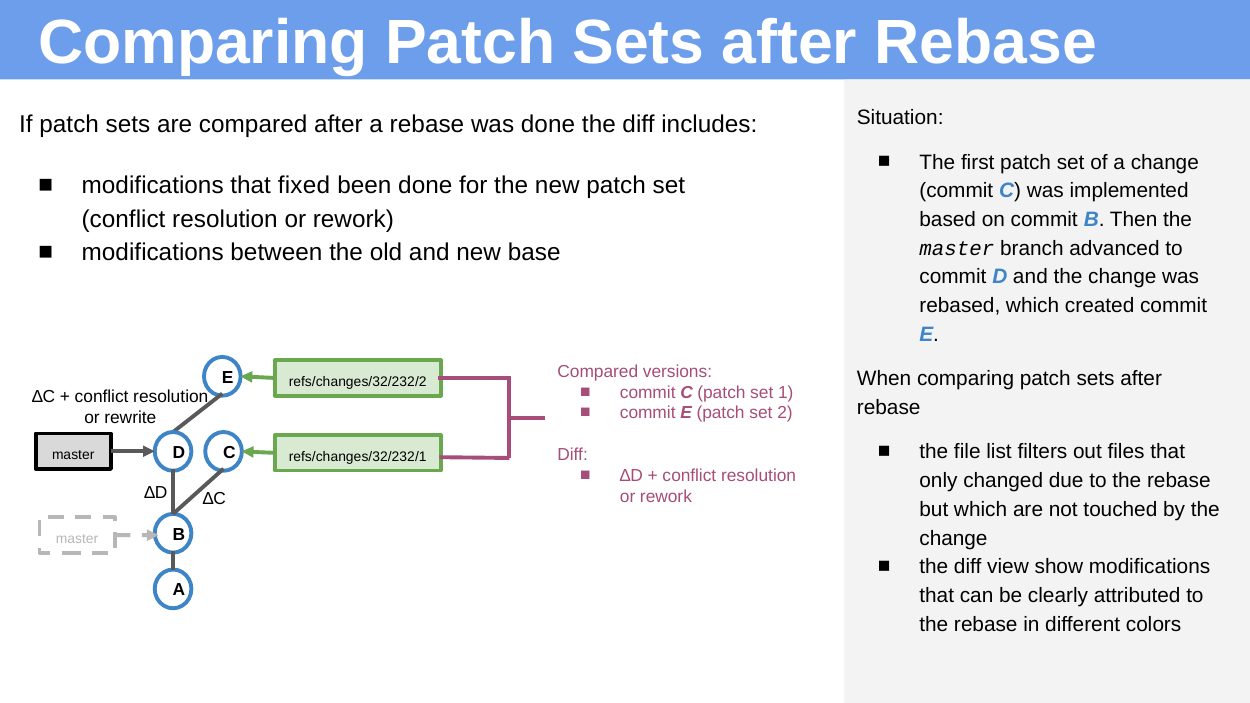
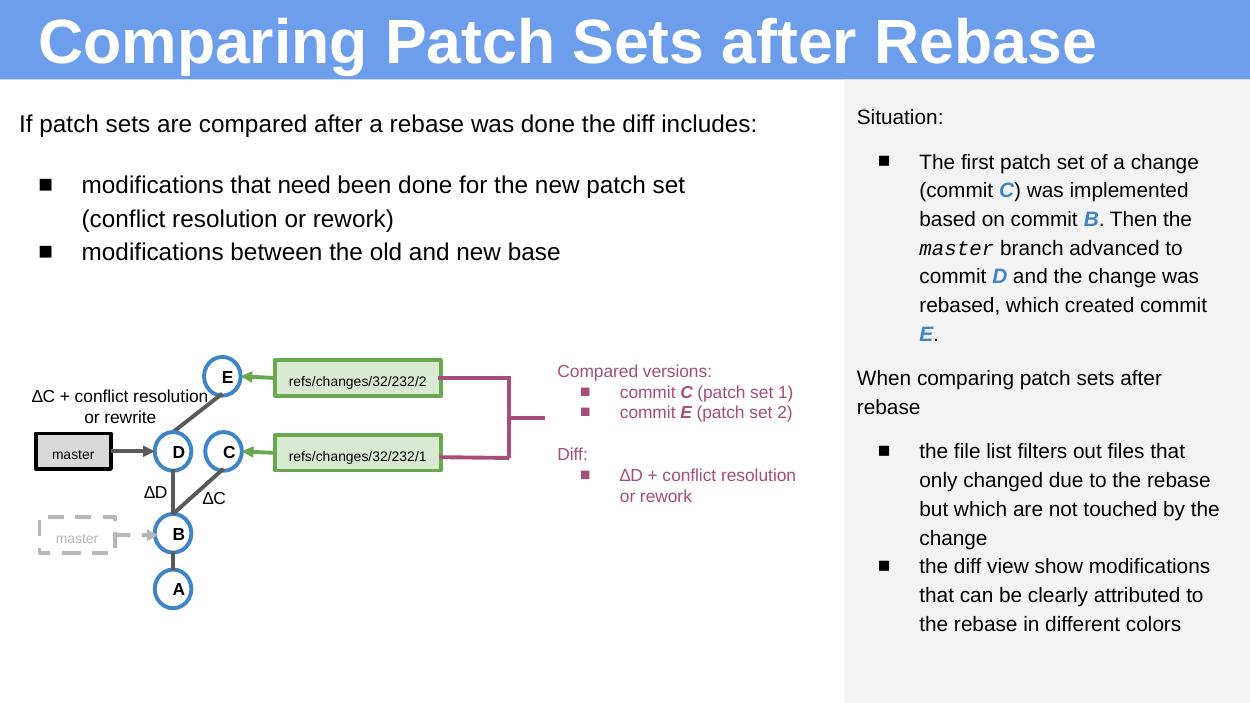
fixed: fixed -> need (304, 186)
